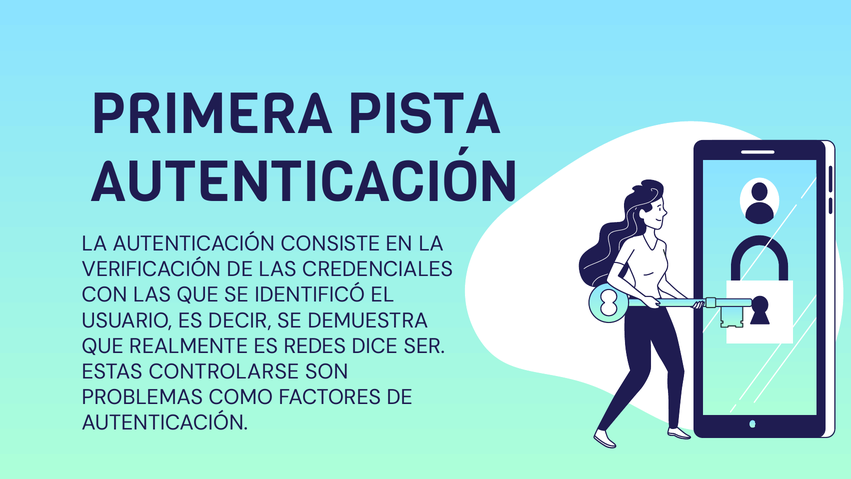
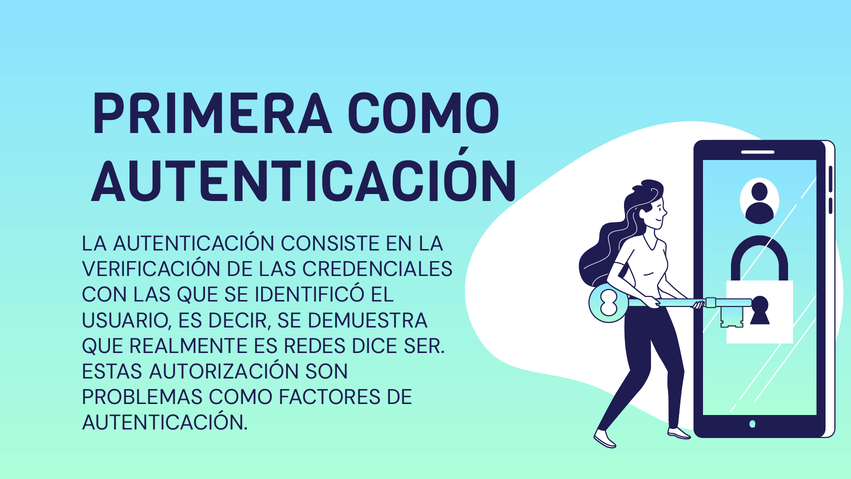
PRIMERA PISTA: PISTA -> COMO (424, 114)
CONTROLARSE: CONTROLARSE -> AUTORIZACIÓN (224, 371)
